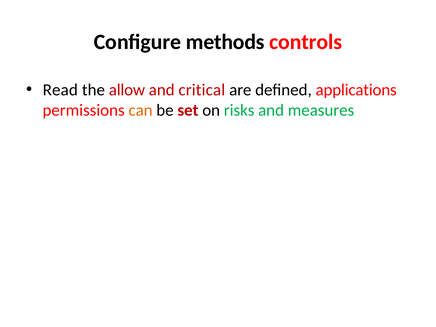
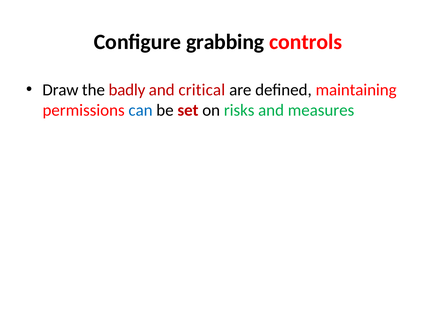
methods: methods -> grabbing (225, 42)
Read: Read -> Draw (60, 90)
allow: allow -> badly (127, 90)
applications: applications -> maintaining (356, 90)
can colour: orange -> blue (141, 110)
